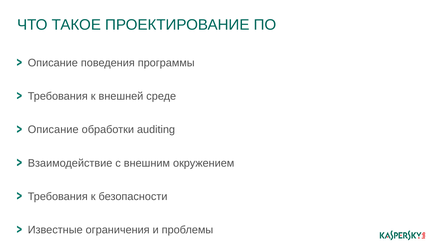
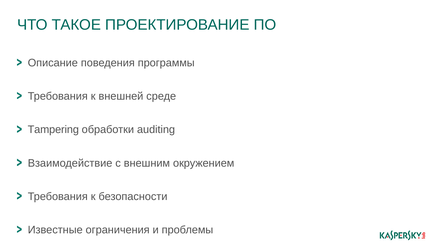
Описание: Описание -> Tampering (53, 130)
